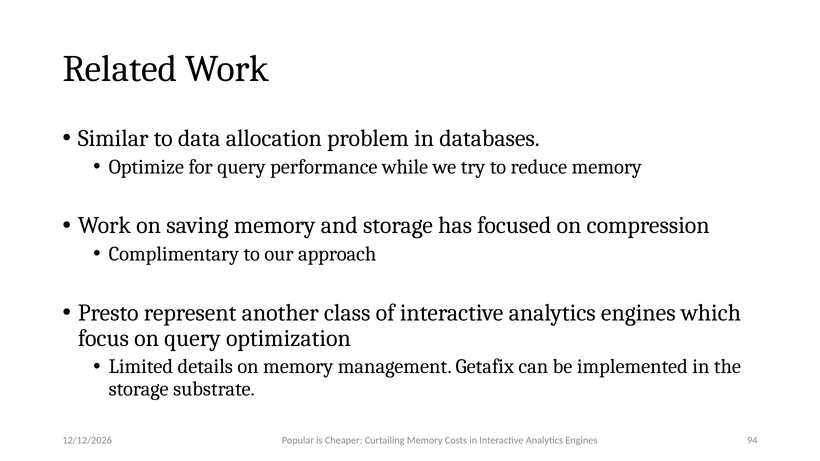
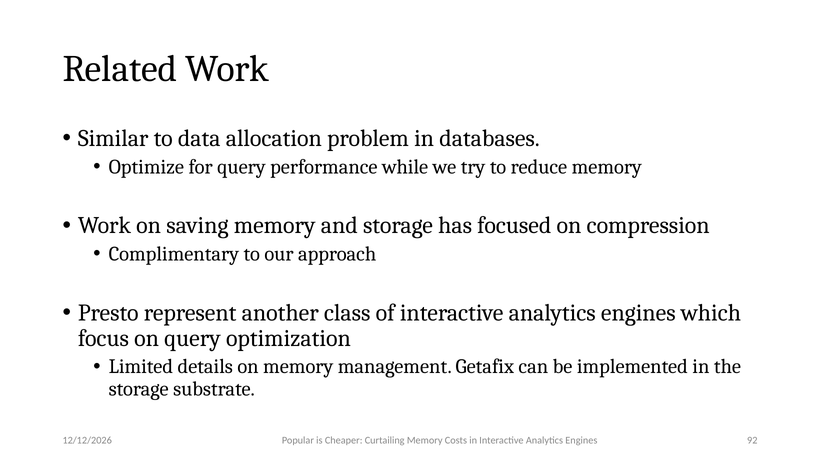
94: 94 -> 92 (752, 440)
